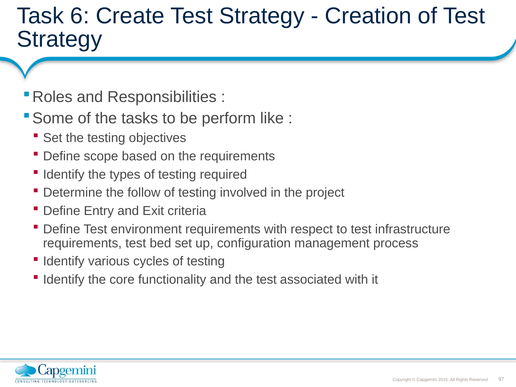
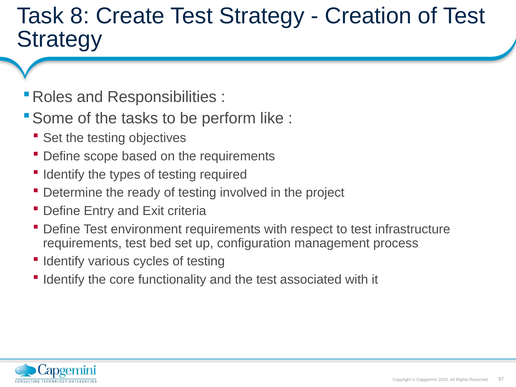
6: 6 -> 8 (80, 16)
follow: follow -> ready (144, 193)
